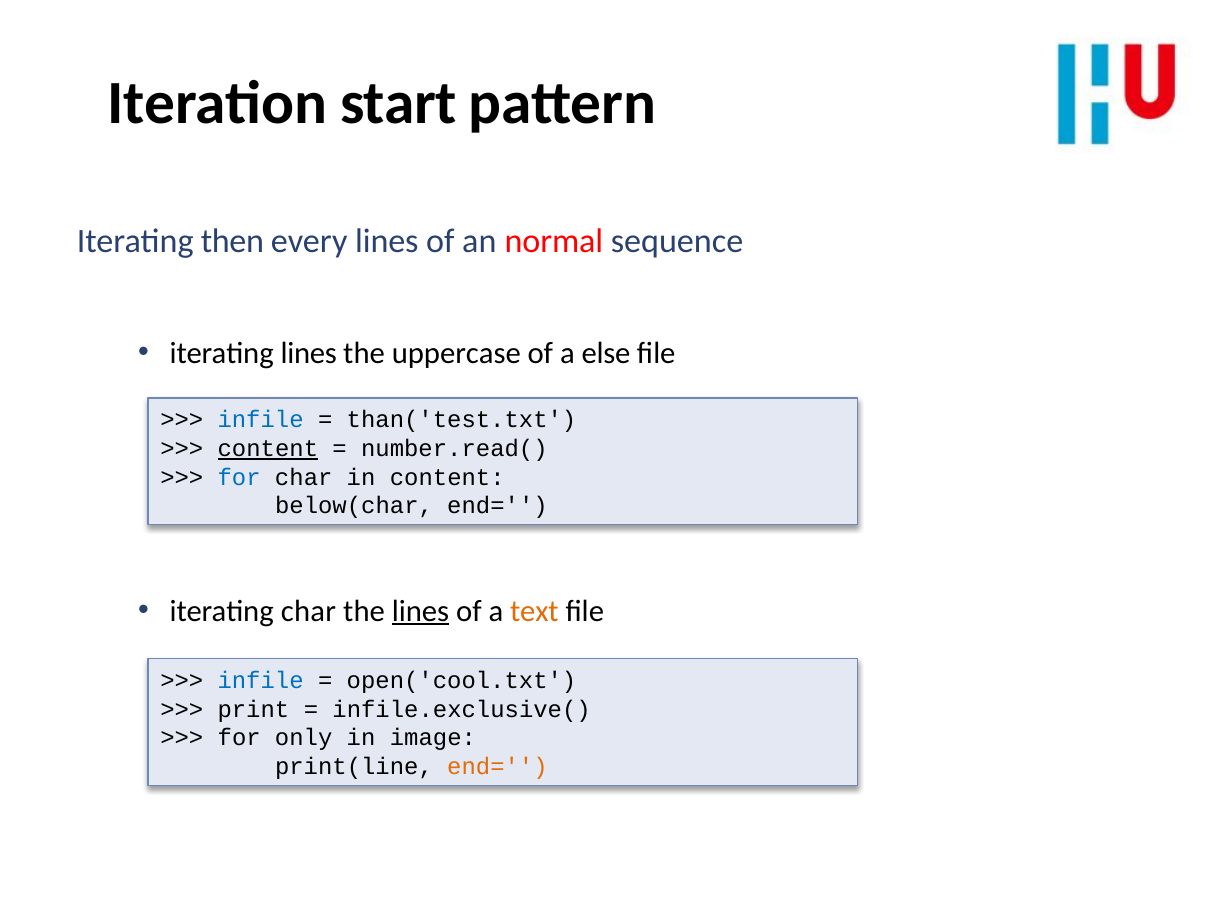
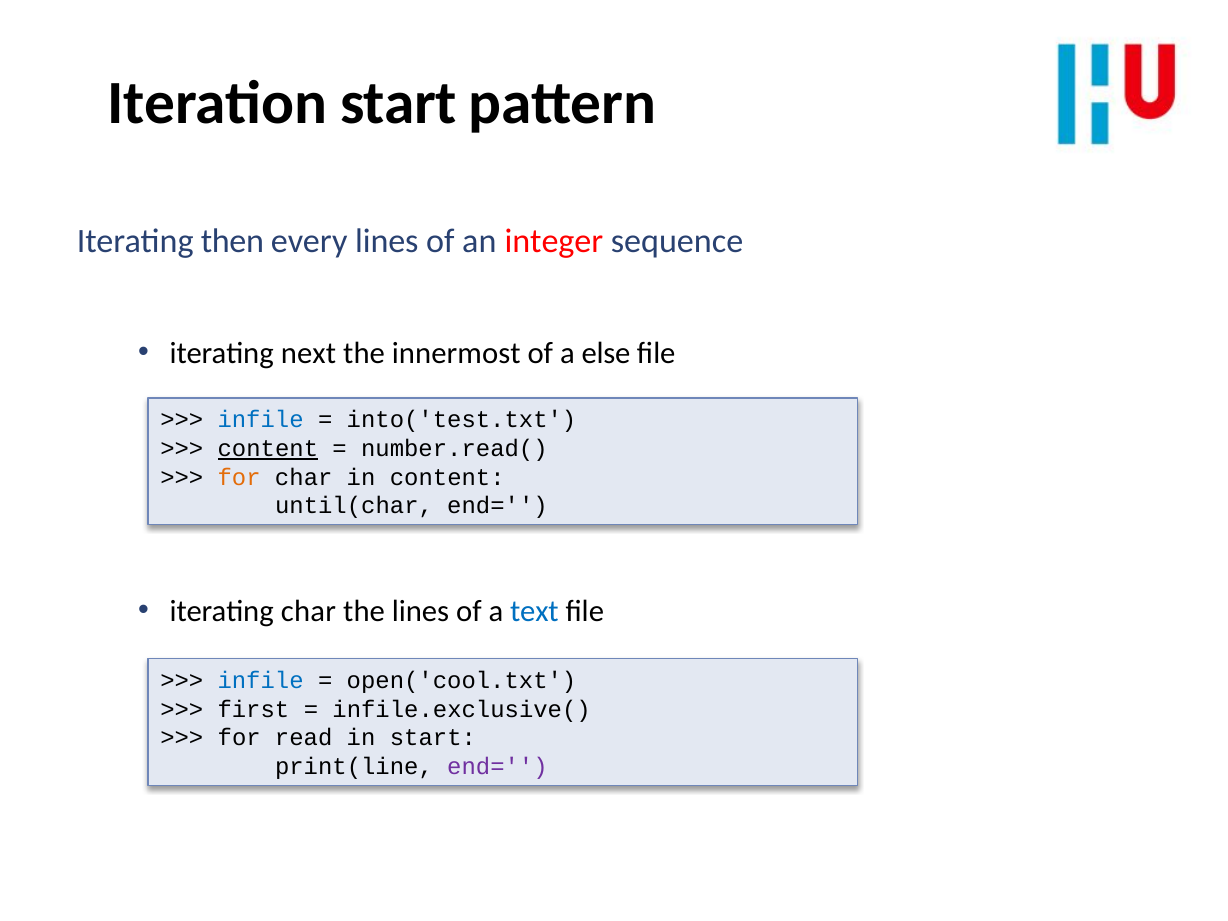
normal: normal -> integer (554, 241)
iterating lines: lines -> next (308, 353)
uppercase: uppercase -> innermost (456, 353)
than('test.txt: than('test.txt -> into('test.txt (462, 420)
for colour: blue -> orange (239, 477)
below(char: below(char -> until(char (354, 506)
lines underline: present -> none (421, 611)
text colour: orange -> blue (534, 611)
print: print -> first (253, 709)
only: only -> read (304, 738)
in image: image -> start (433, 738)
end= colour: orange -> purple (497, 767)
